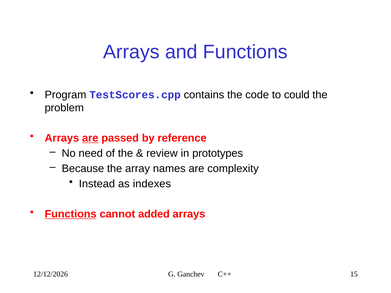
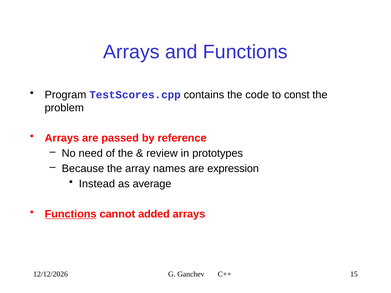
could: could -> const (297, 95)
are underline: present -> none (90, 138)
complexity: complexity -> expression (233, 169)
indexes: indexes -> average (152, 184)
